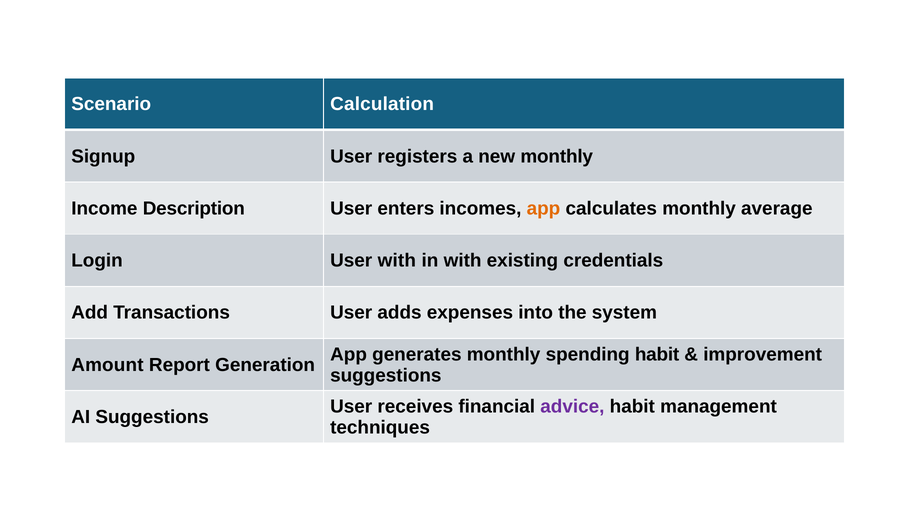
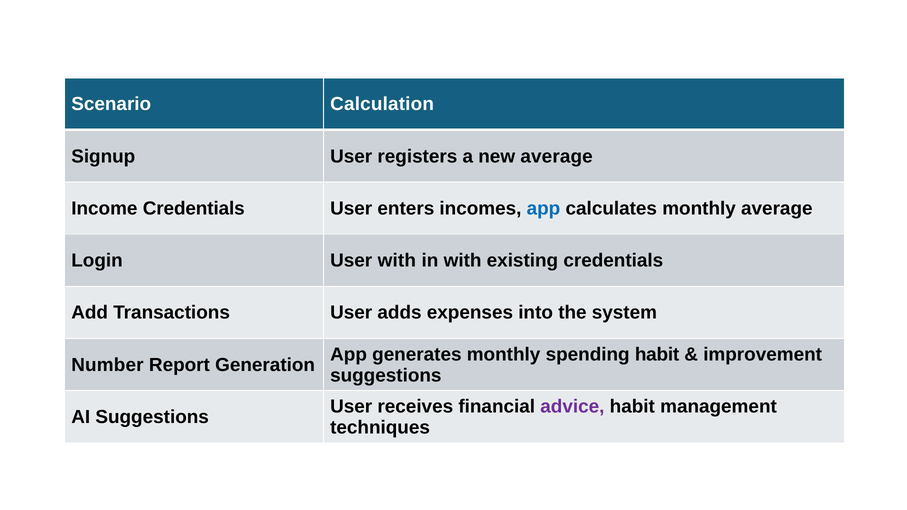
new monthly: monthly -> average (557, 156)
Income Description: Description -> Credentials (194, 209)
app colour: orange -> blue (543, 209)
Amount: Amount -> Number (107, 365)
